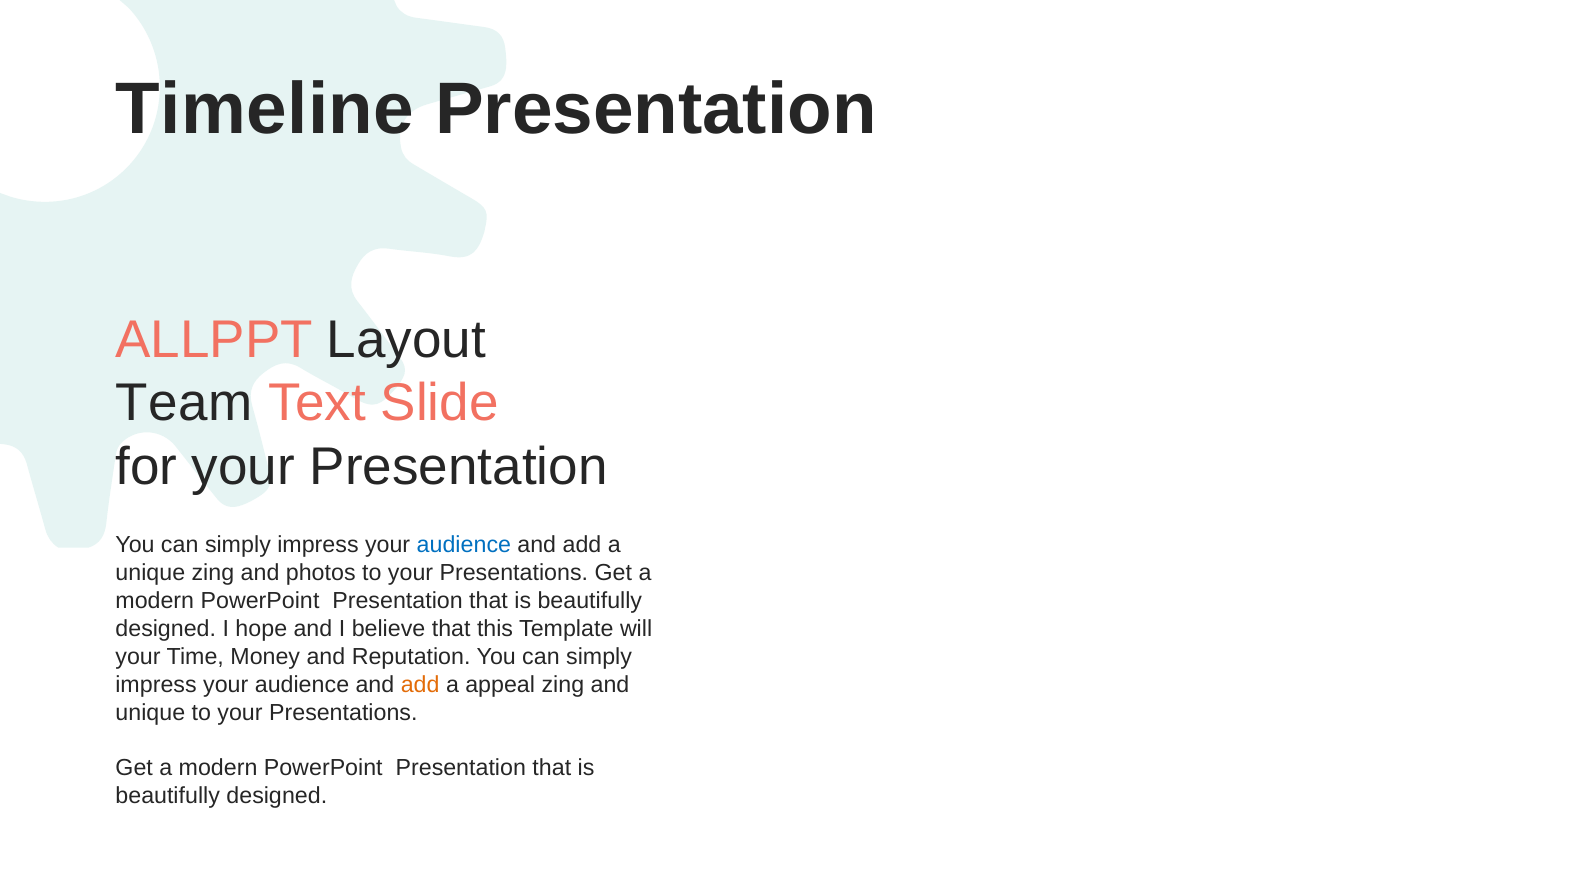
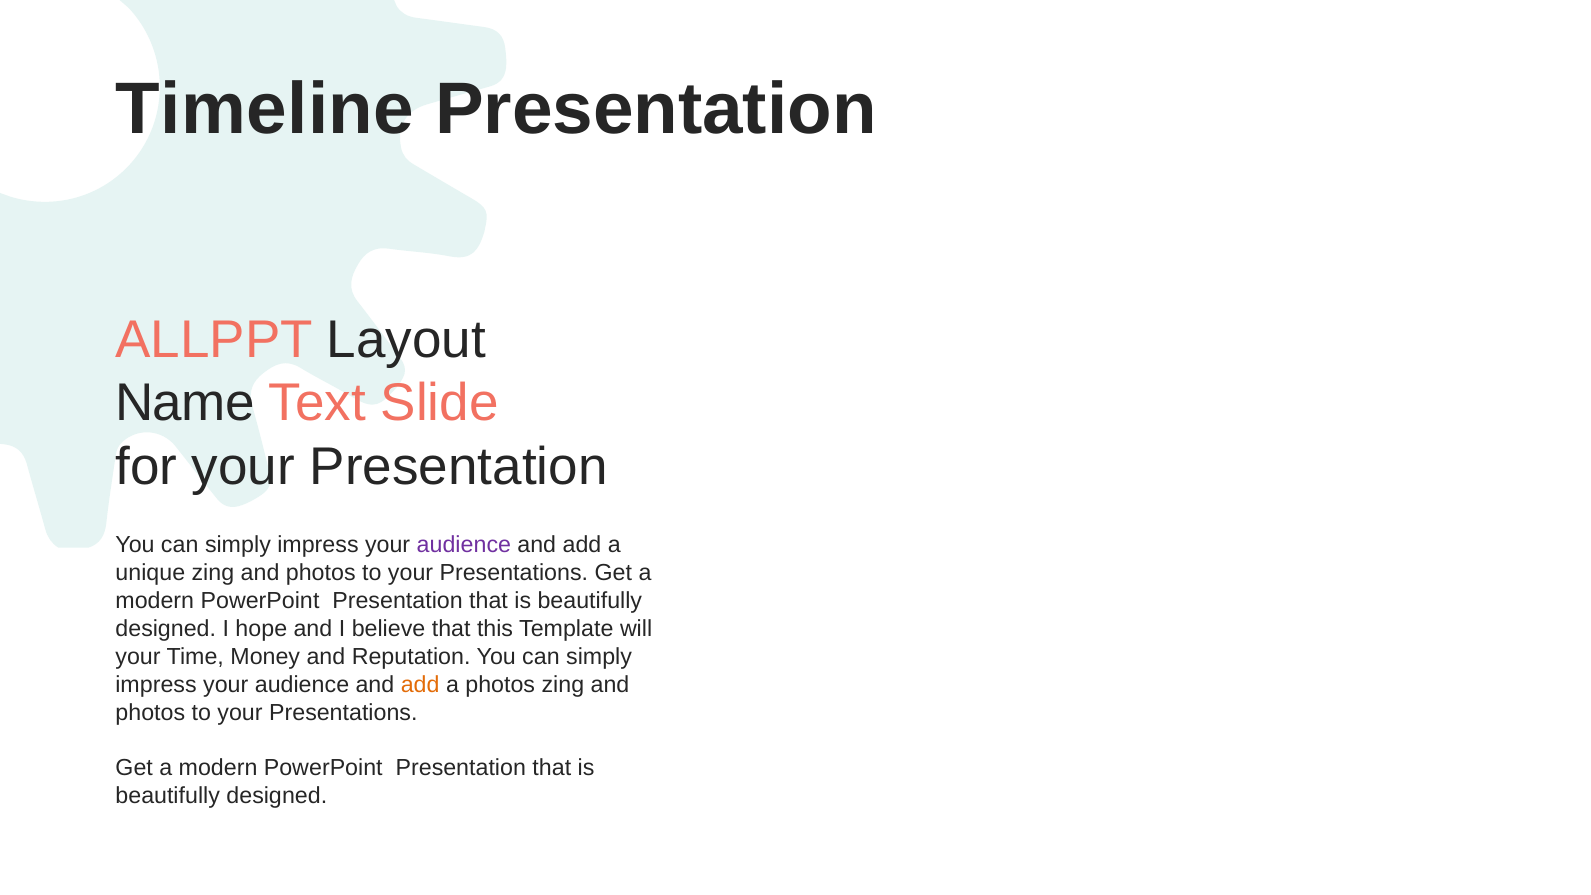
Team: Team -> Name (185, 403)
audience colour: blue -> purple (464, 545)
a appeal: appeal -> photos (500, 685)
unique: unique -> photos (150, 712)
